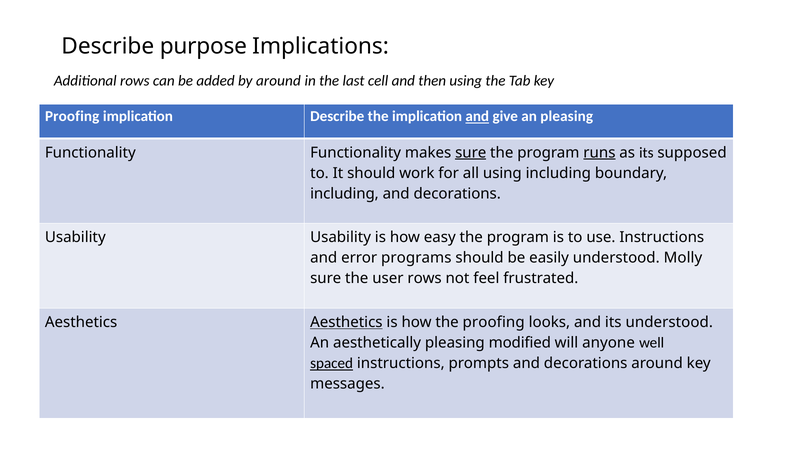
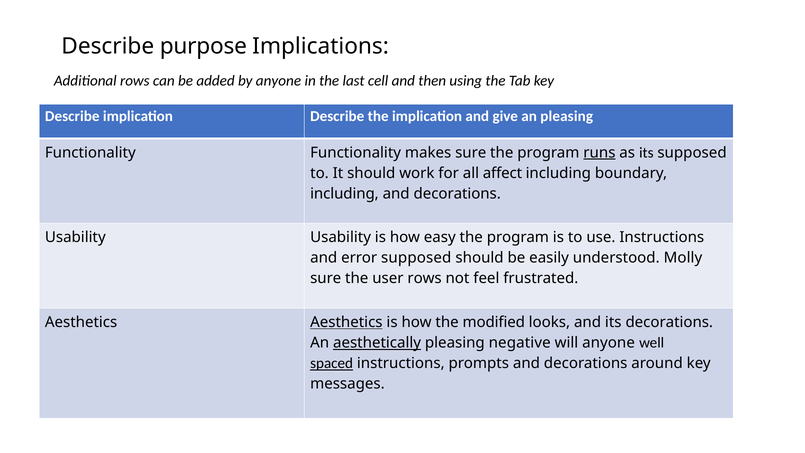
by around: around -> anyone (278, 81)
Proofing: Proofing -> Describe (72, 116)
and underline: present -> none (477, 116)
sure underline: present -> none (471, 152)
all using: using -> affect (502, 173)
error programs: programs -> supposed (416, 258)
the proofing: proofing -> modified (494, 322)
its understood: understood -> decorations (669, 322)
aesthetically underline: none -> present (377, 343)
modified: modified -> negative (520, 343)
